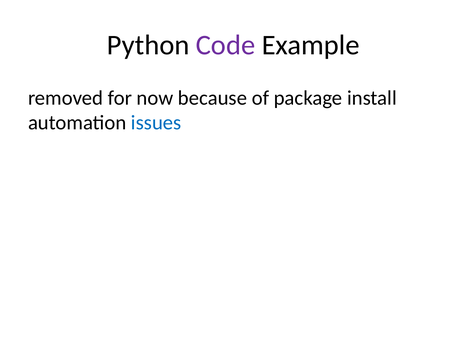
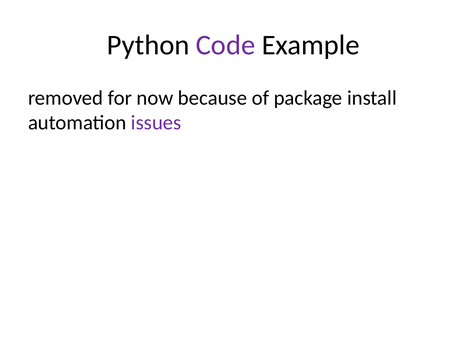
issues colour: blue -> purple (156, 123)
